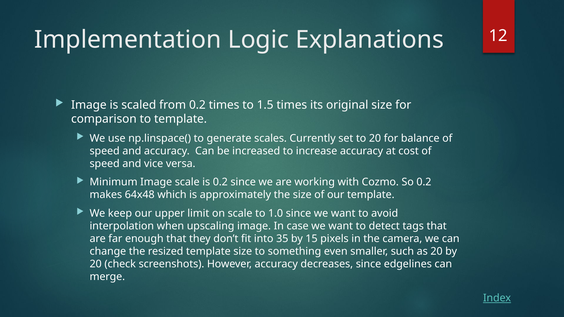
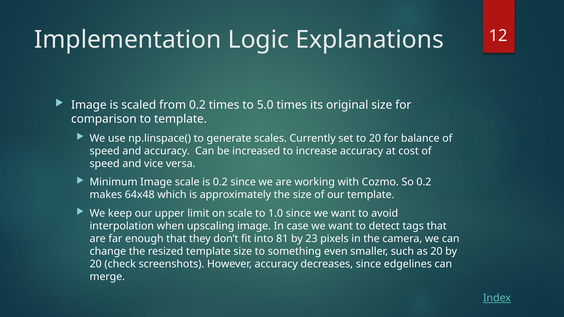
1.5: 1.5 -> 5.0 (265, 105)
35: 35 -> 81 (282, 239)
15: 15 -> 23 (312, 239)
